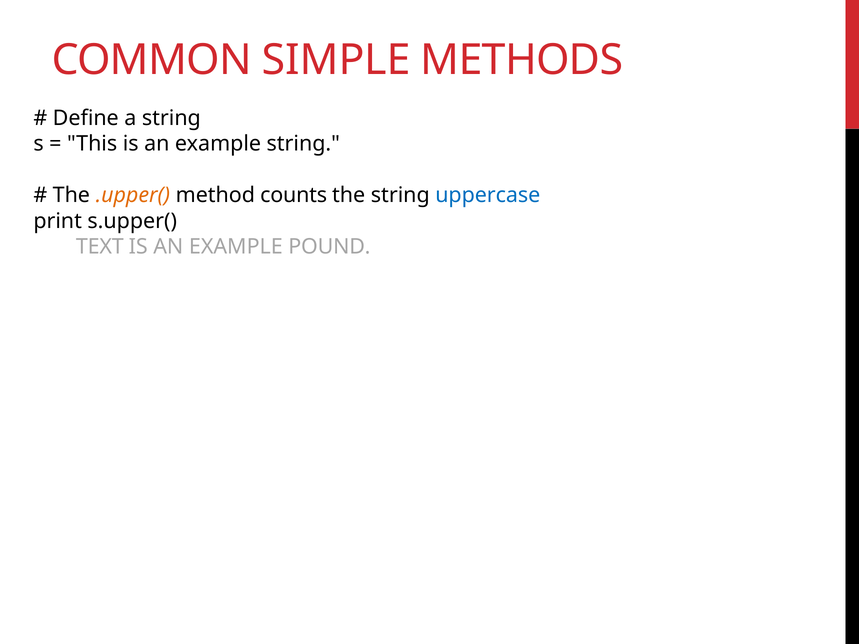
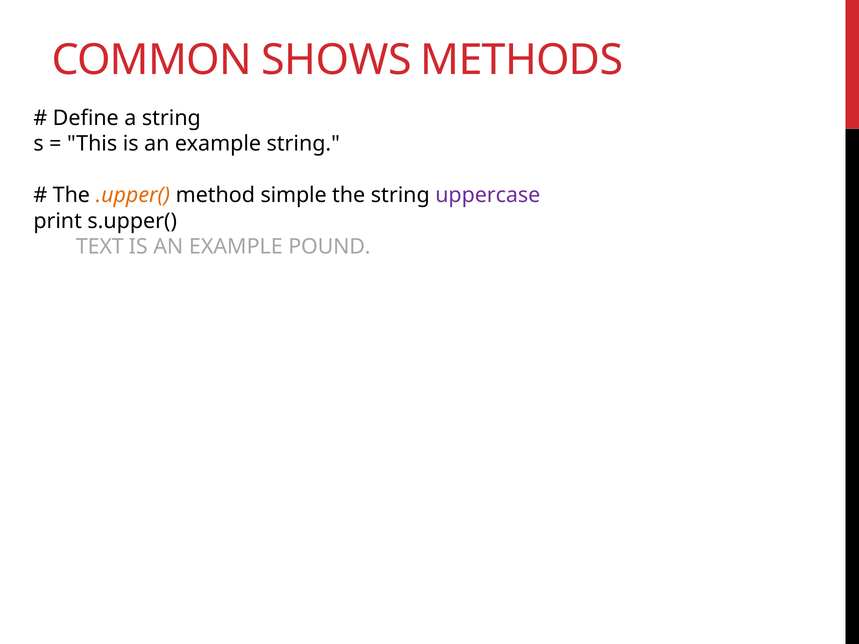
SIMPLE: SIMPLE -> SHOWS (336, 60)
counts: counts -> simple (294, 195)
uppercase colour: blue -> purple (488, 195)
